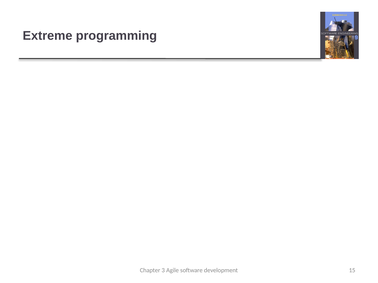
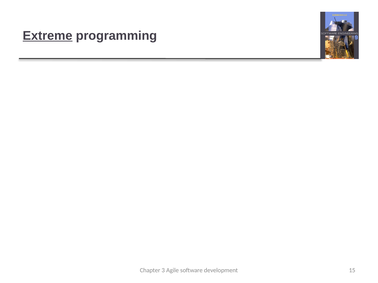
Extreme underline: none -> present (48, 36)
